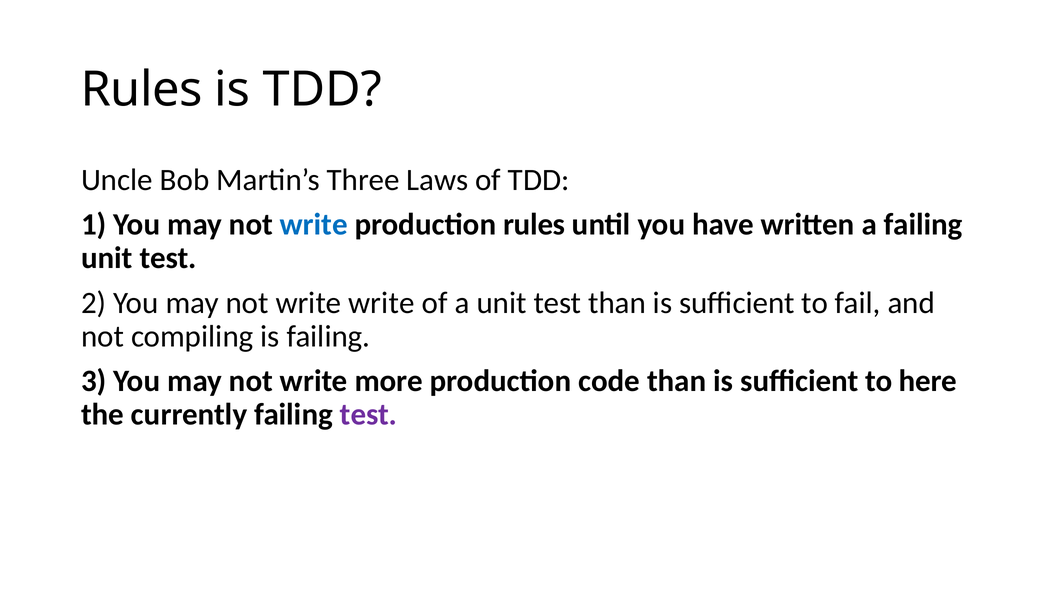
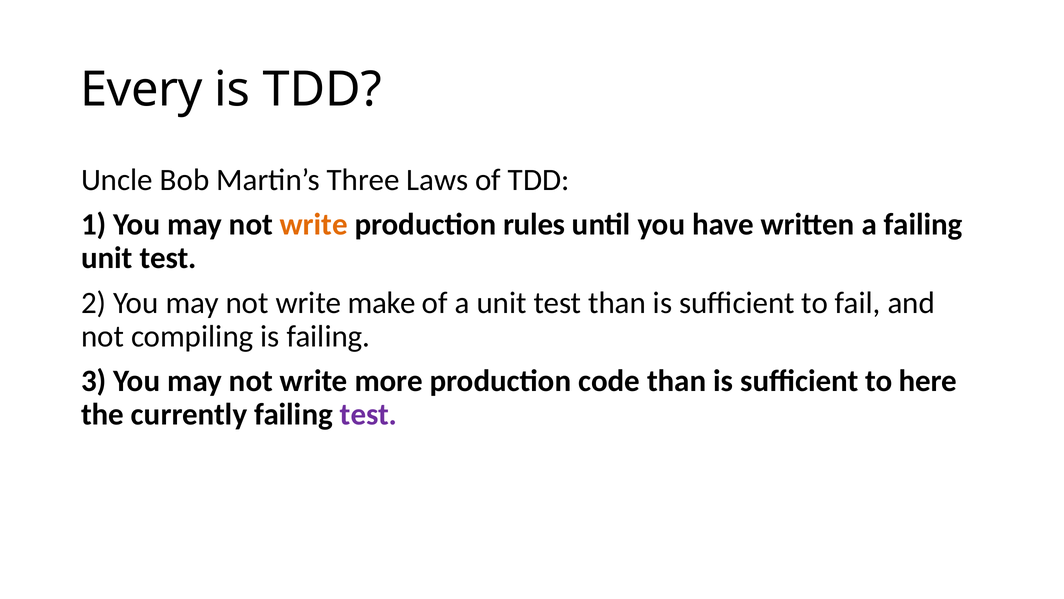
Rules: Rules -> Every (142, 89)
write colour: blue -> orange (314, 225)
write write: write -> make (382, 303)
